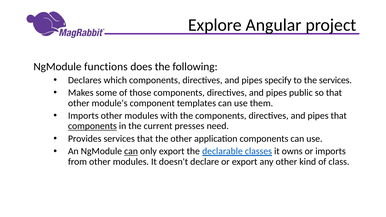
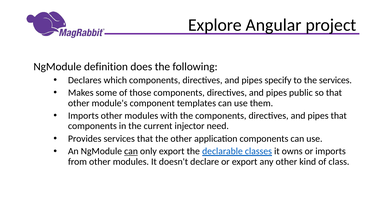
functions: functions -> definition (106, 67)
components underline: present -> none (92, 126)
presses: presses -> injector (190, 126)
